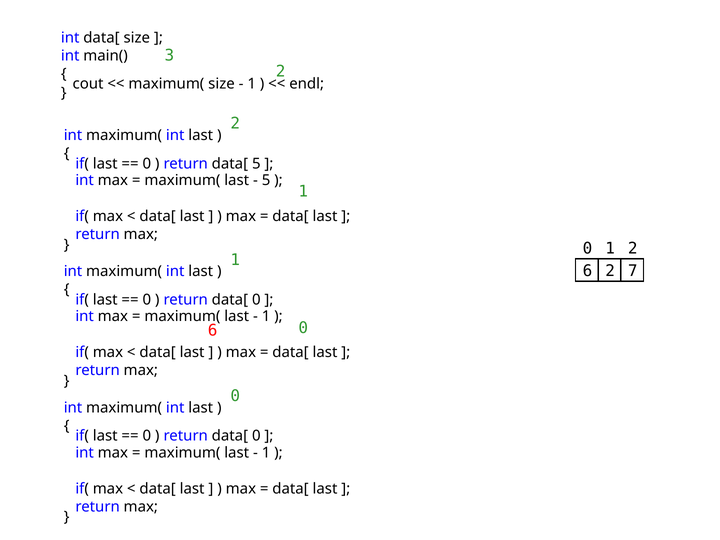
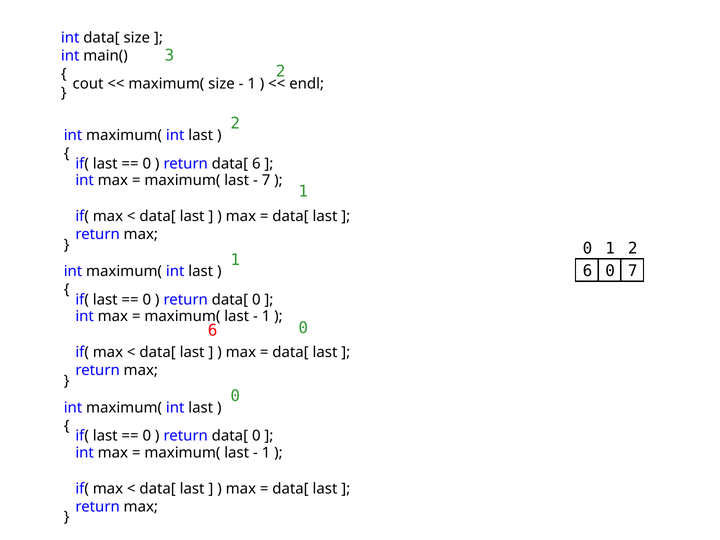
data[ 5: 5 -> 6 (256, 164)
5: 5 -> 7 (266, 180)
6 2: 2 -> 0 (610, 271)
